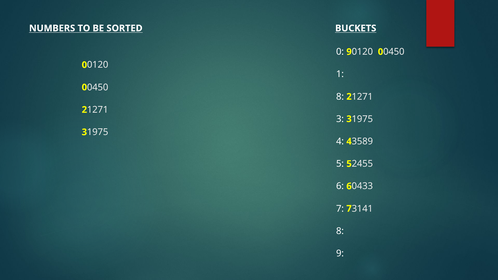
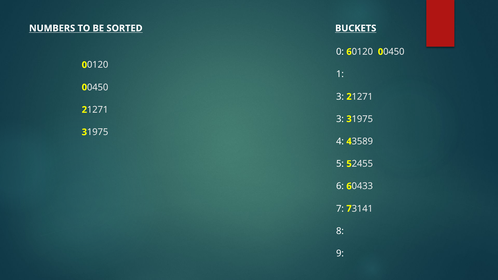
0 9: 9 -> 6 (349, 52)
8: 8 -> 3 (340, 97)
